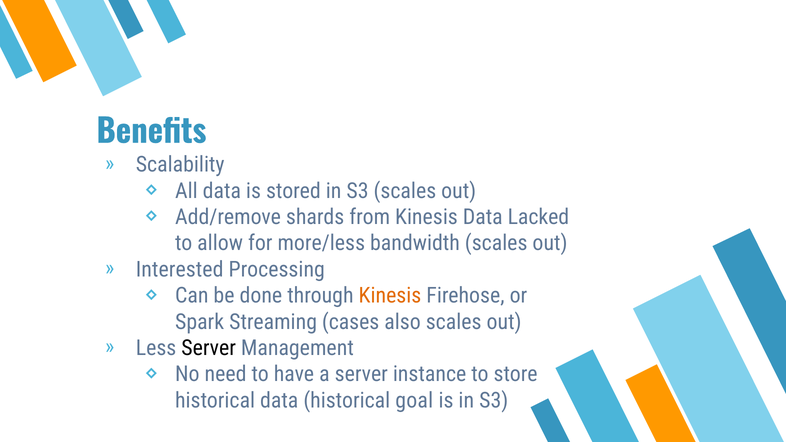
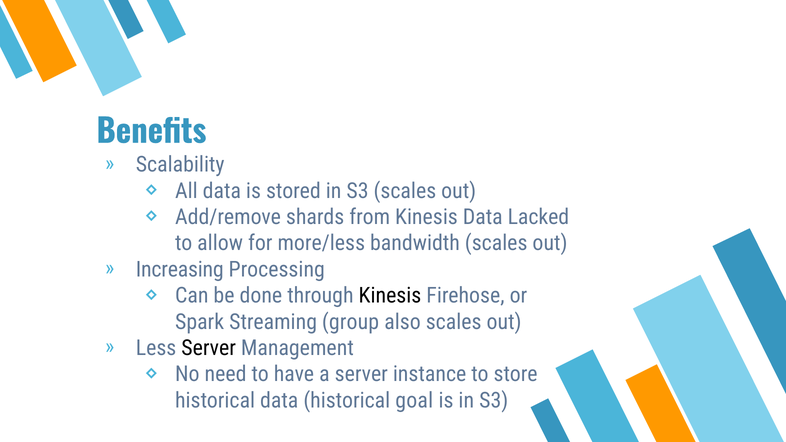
Interested: Interested -> Increasing (180, 270)
Kinesis colour: orange -> black (390, 296)
cases: cases -> group (351, 322)
